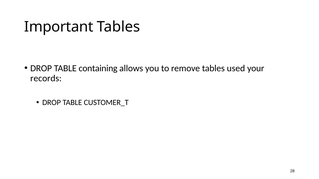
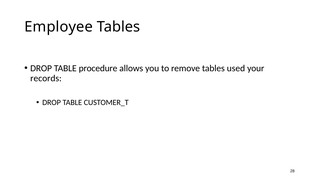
Important: Important -> Employee (59, 27)
containing: containing -> procedure (98, 68)
